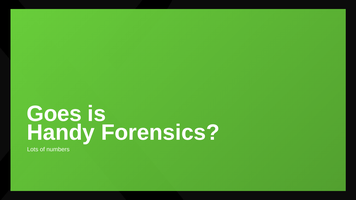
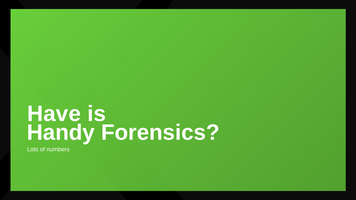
Goes: Goes -> Have (54, 114)
